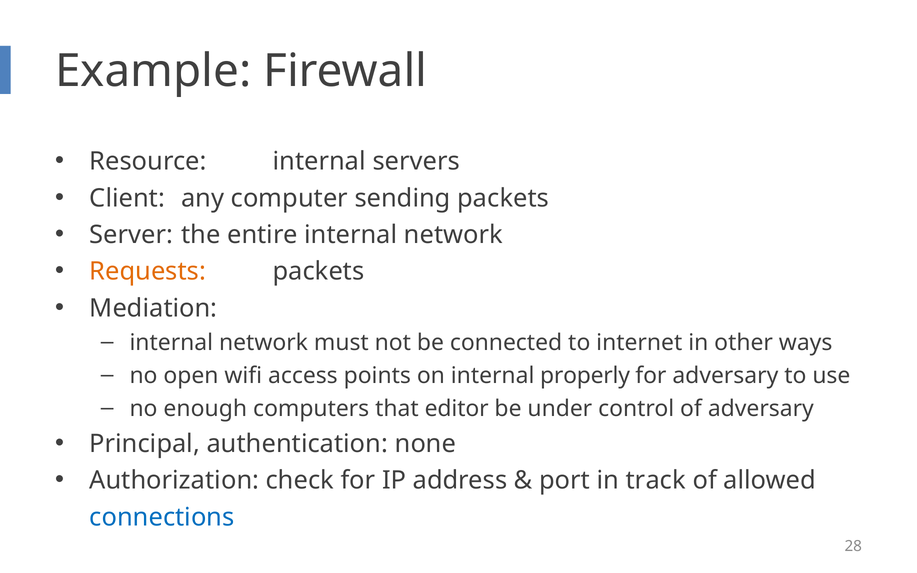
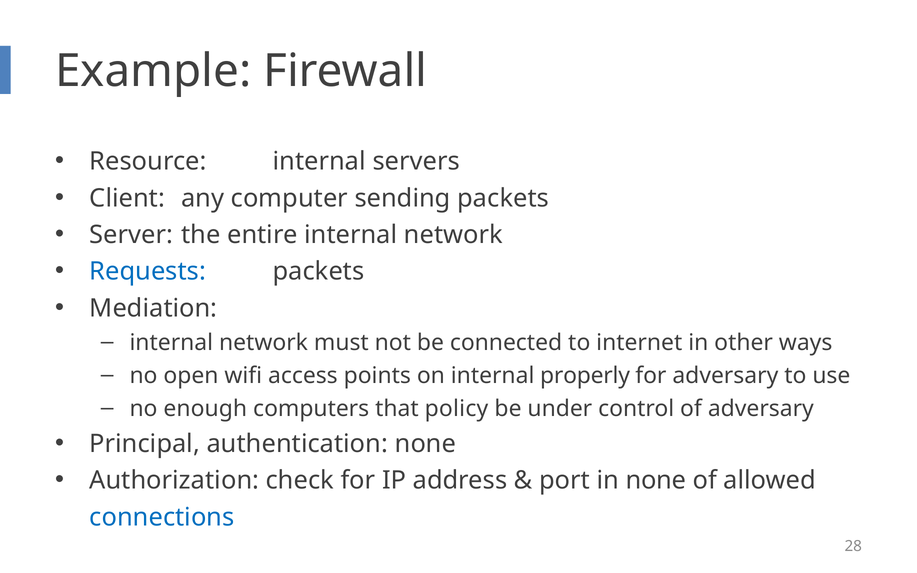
Requests colour: orange -> blue (148, 272)
editor: editor -> policy (456, 409)
in track: track -> none (656, 481)
